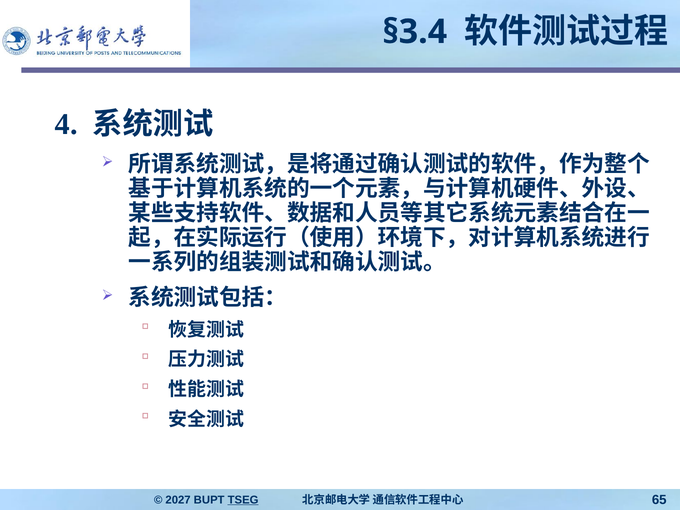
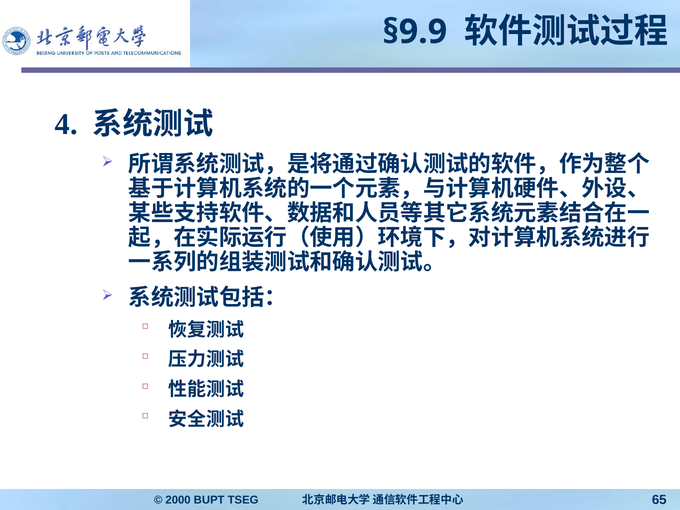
§3.4: §3.4 -> §9.9 (415, 32)
2027: 2027 -> 2000 (178, 500)
TSEG underline: present -> none (243, 500)
